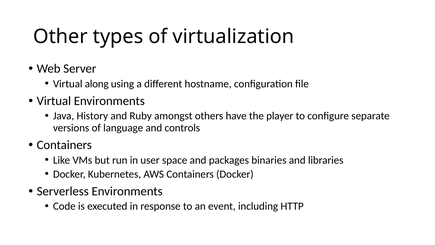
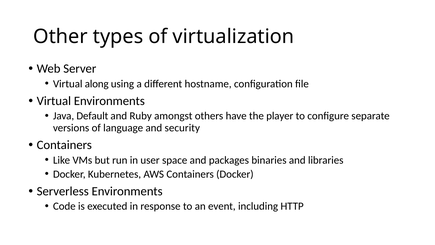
History: History -> Default (92, 116)
controls: controls -> security (182, 128)
